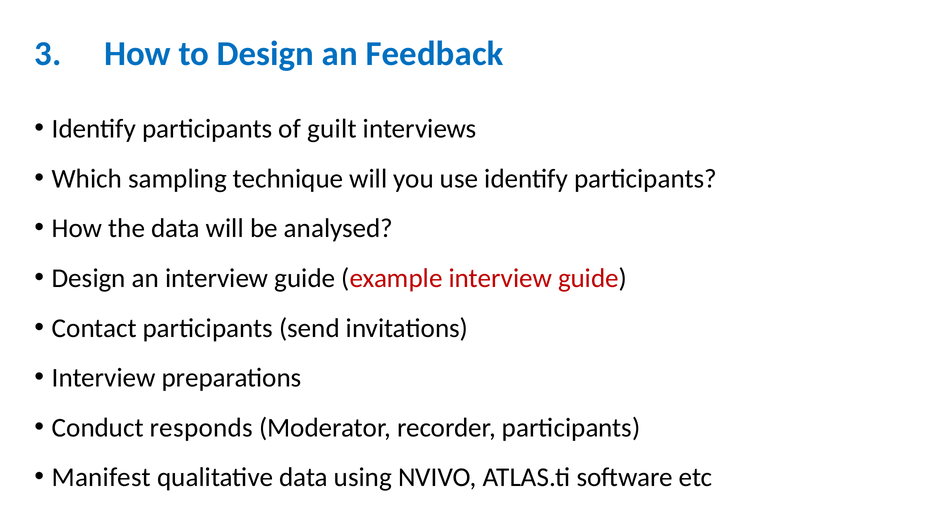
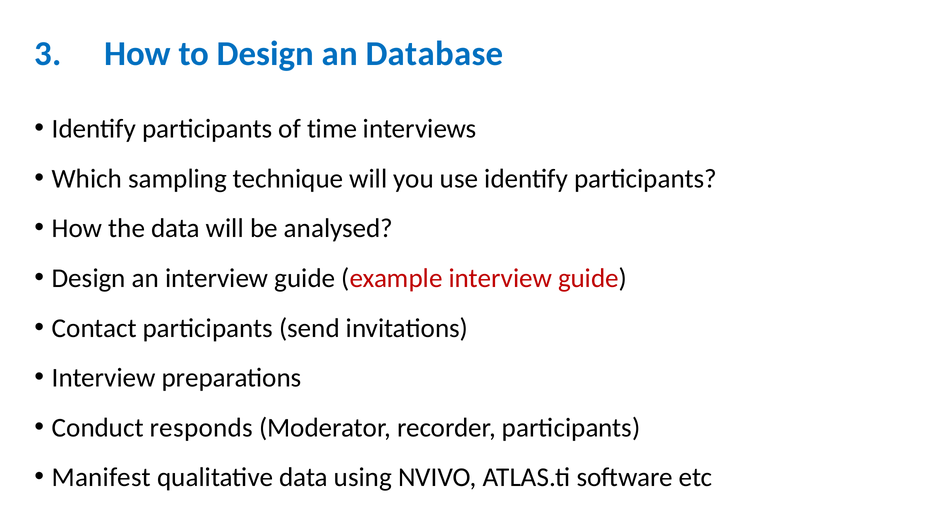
Feedback: Feedback -> Database (434, 54)
guilt: guilt -> time (332, 129)
